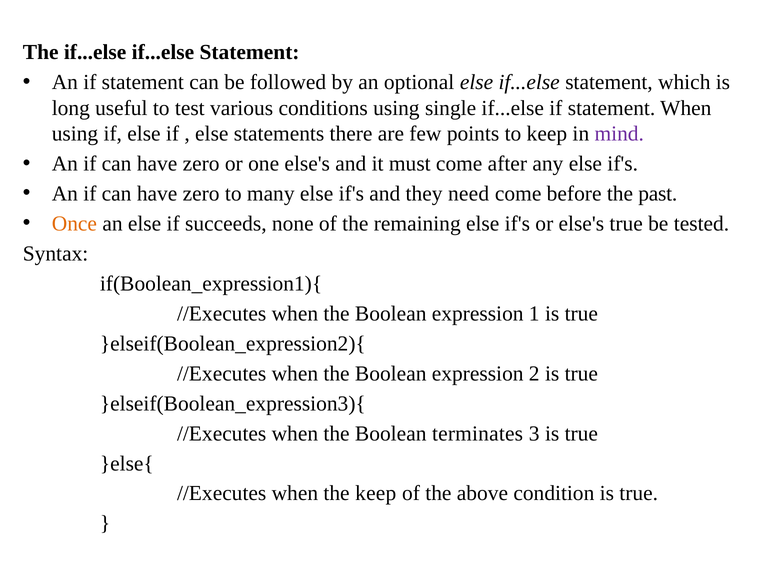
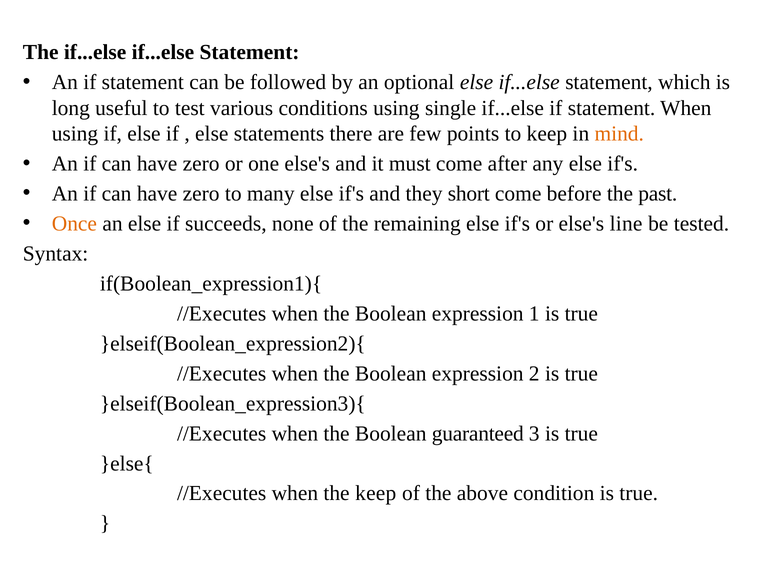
mind colour: purple -> orange (619, 134)
need: need -> short (469, 194)
else's true: true -> line (626, 224)
terminates: terminates -> guaranteed (478, 434)
